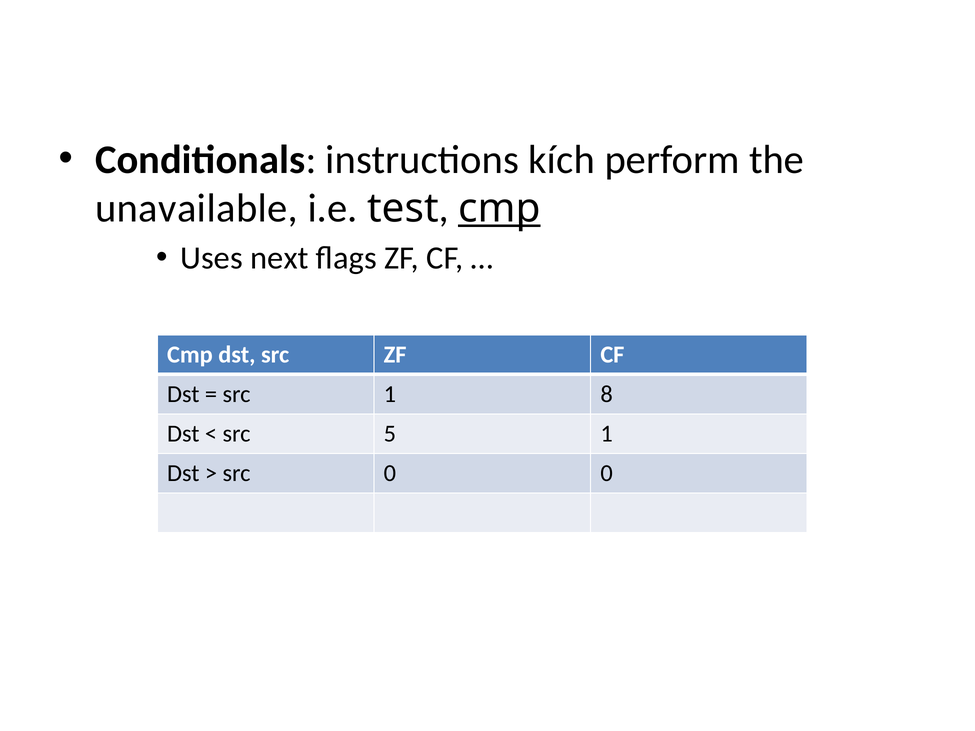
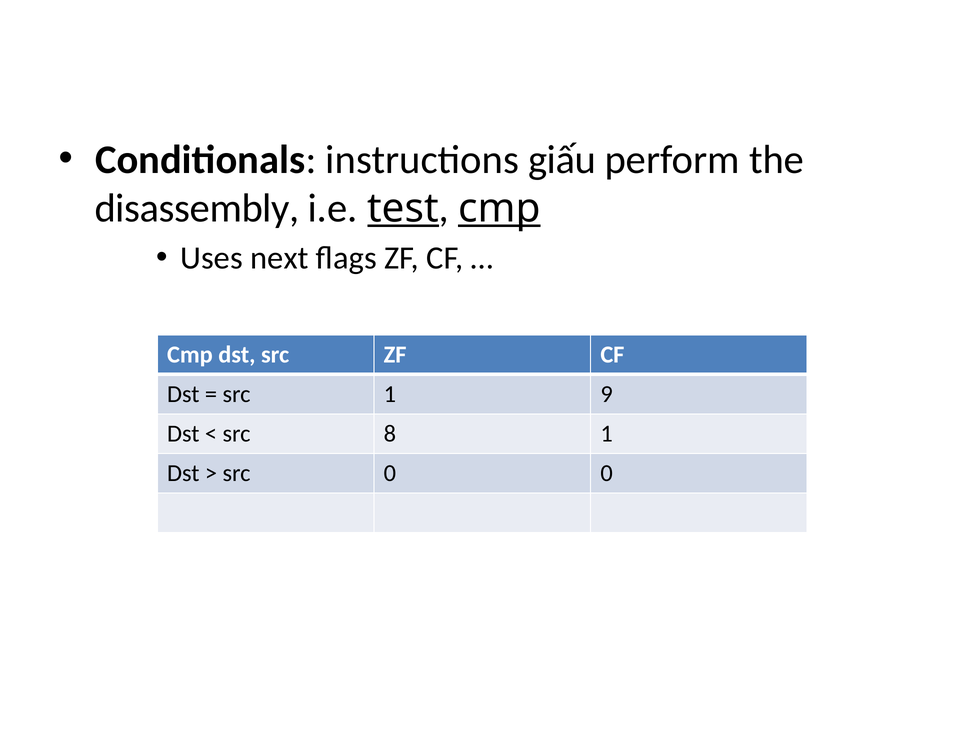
kích: kích -> giấu (562, 160)
unavailable: unavailable -> disassembly (197, 208)
test underline: none -> present (403, 208)
8: 8 -> 9 (607, 395)
5: 5 -> 8 (390, 434)
